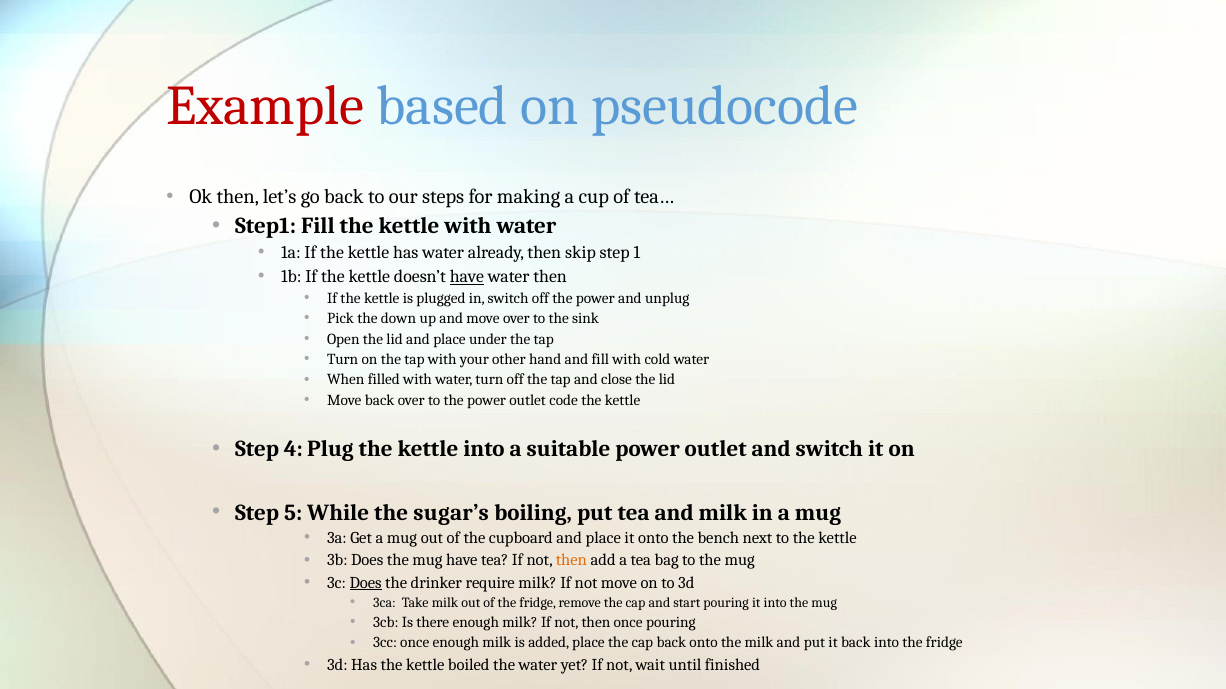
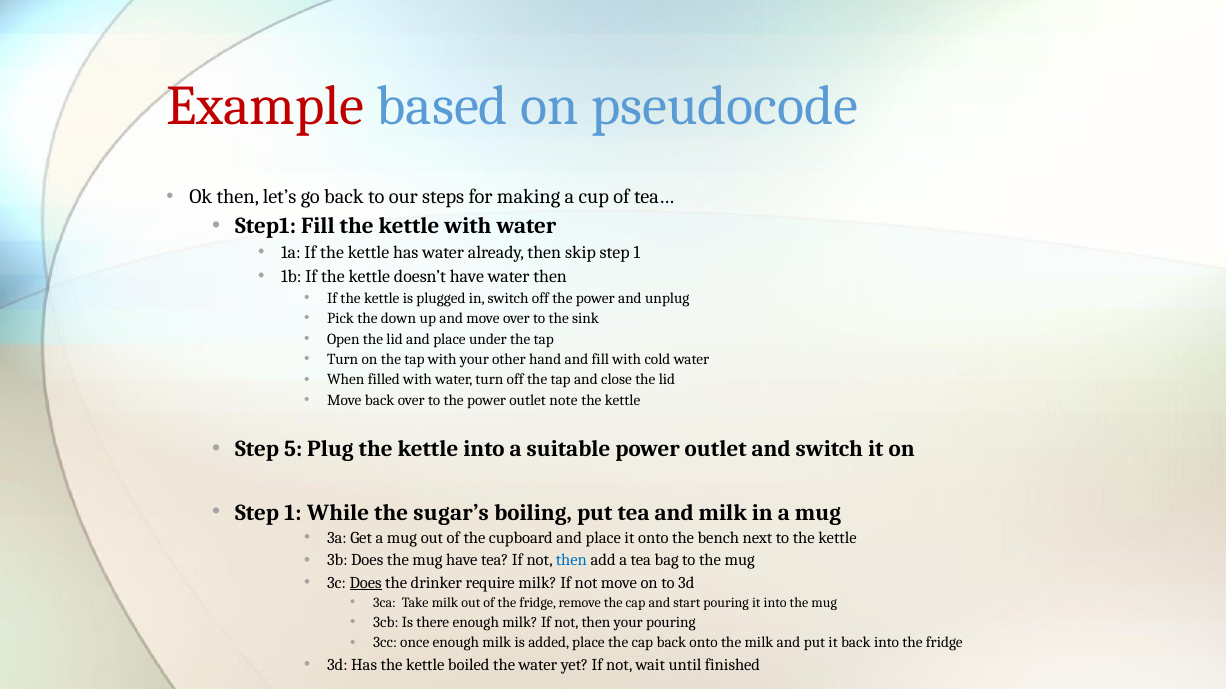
have underline: present -> none (467, 277)
code: code -> note (564, 401)
4: 4 -> 5 (293, 449)
5: 5 -> 1 (293, 513)
then colour: orange -> blue (571, 561)
then once: once -> your (628, 623)
